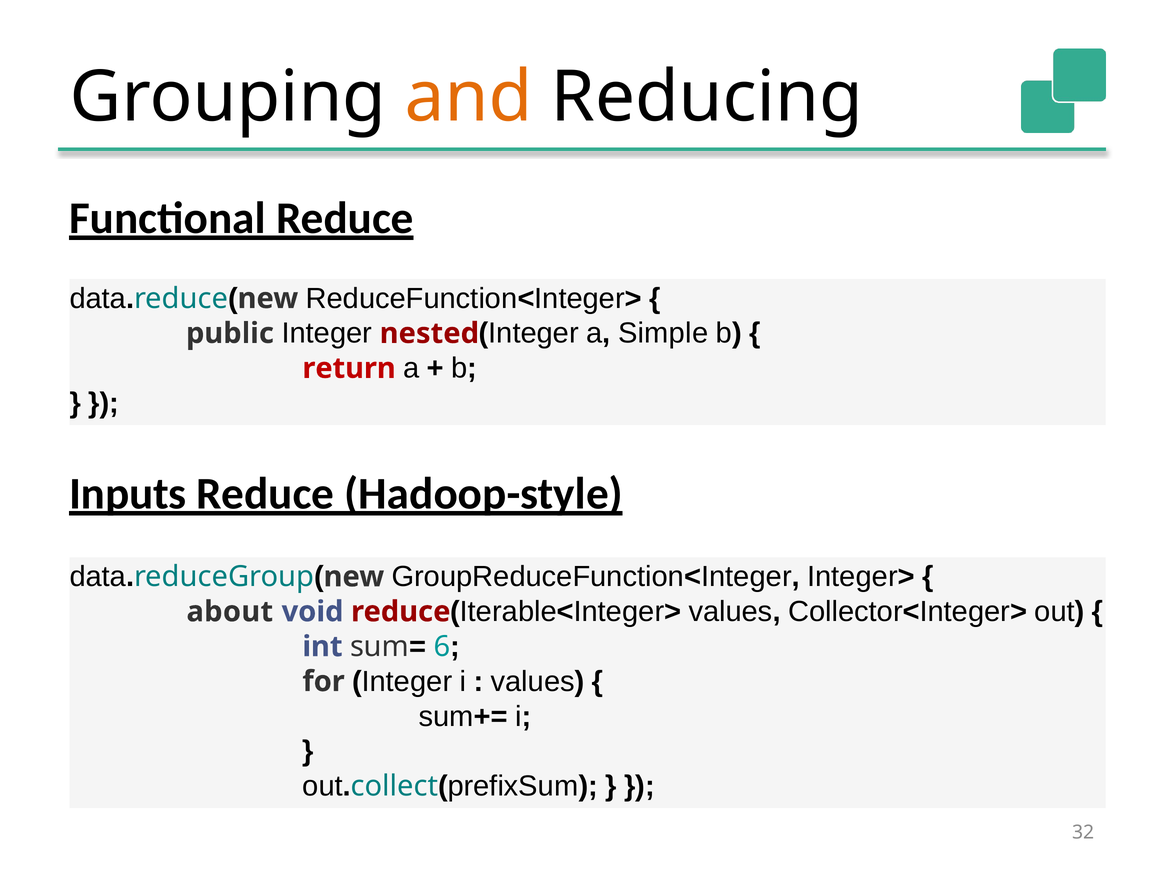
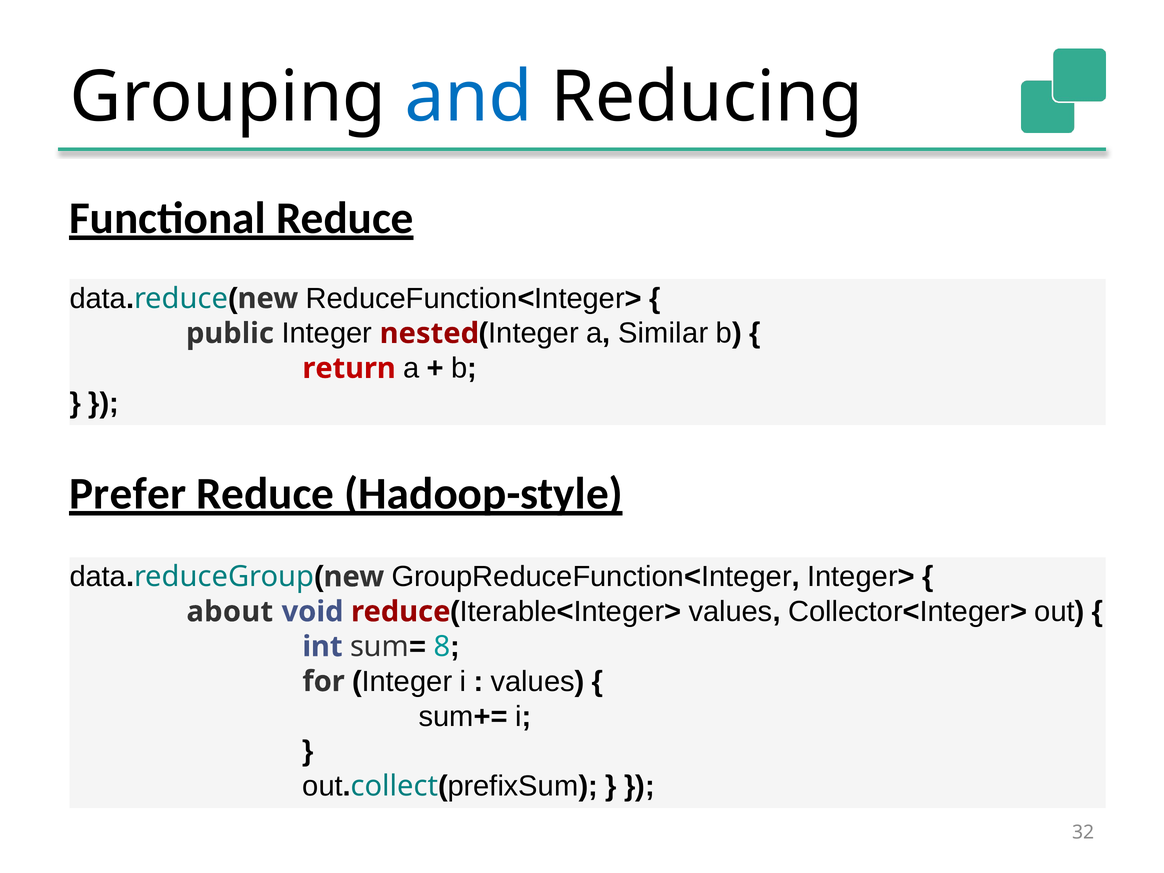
and colour: orange -> blue (468, 97)
Simple: Simple -> Similar (663, 333)
Inputs: Inputs -> Prefer (128, 494)
6: 6 -> 8 (442, 647)
